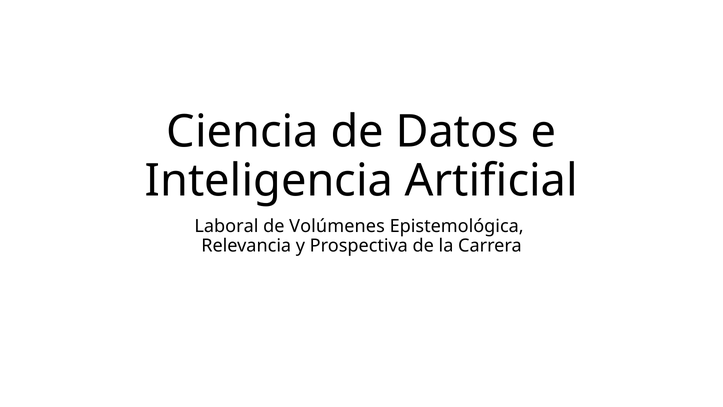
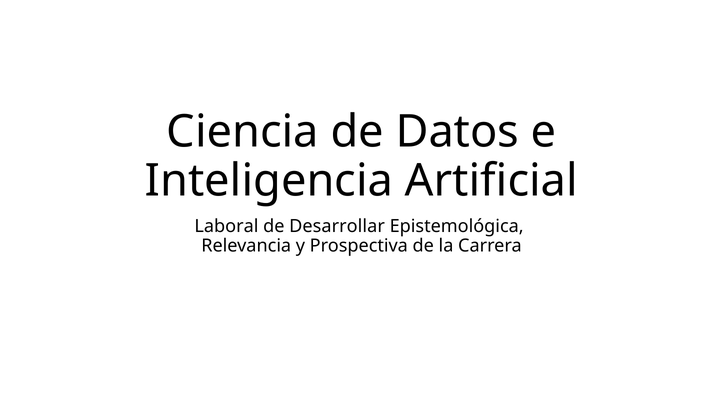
Volúmenes: Volúmenes -> Desarrollar (337, 226)
